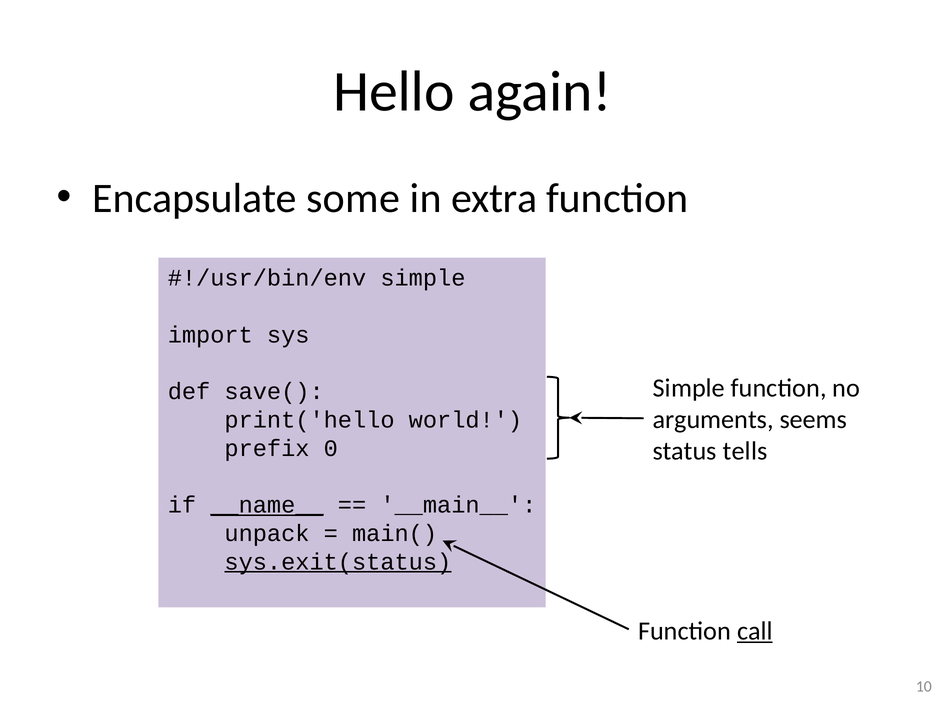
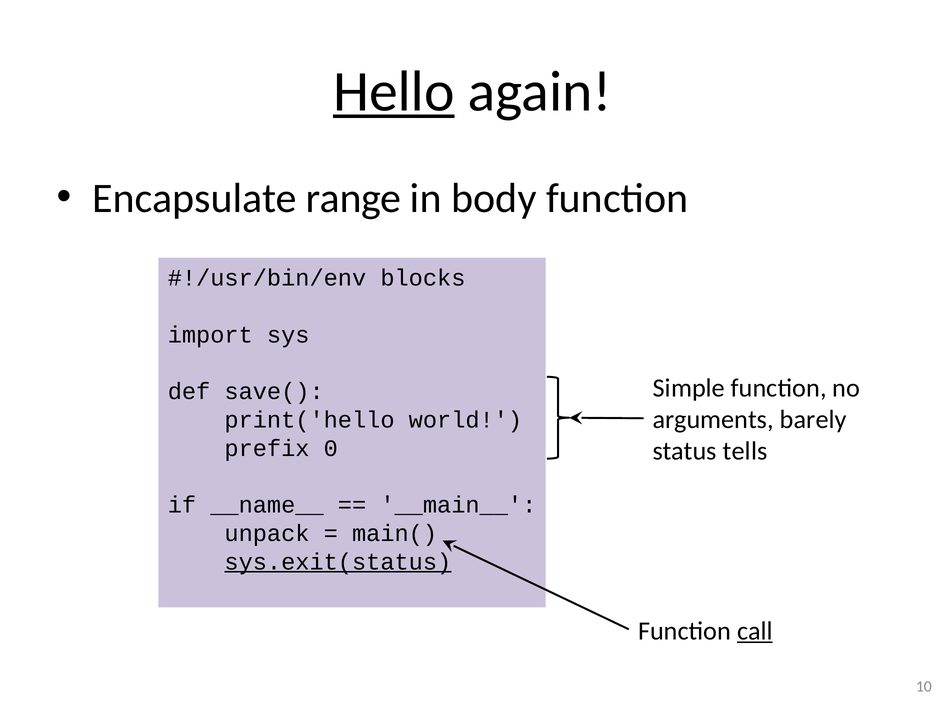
Hello underline: none -> present (394, 91)
some: some -> range (354, 198)
extra: extra -> body (494, 198)
simple: simple -> blocks (423, 278)
seems: seems -> barely (813, 419)
__name__ underline: present -> none (267, 505)
